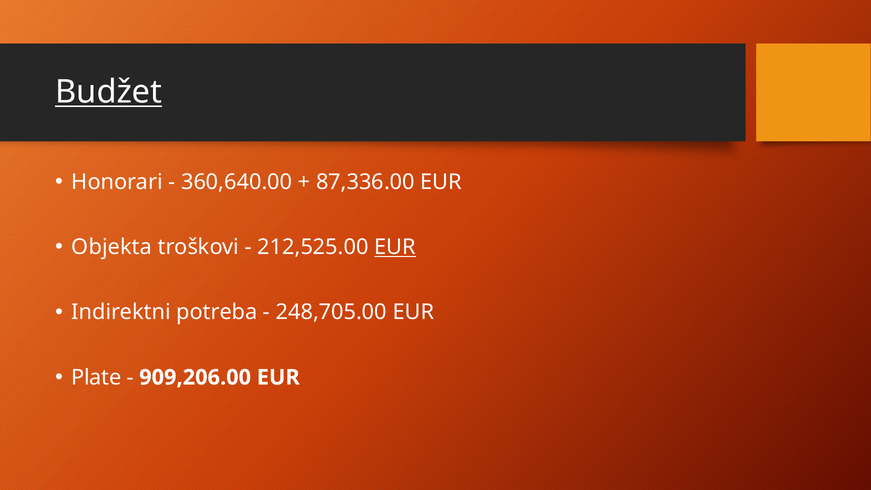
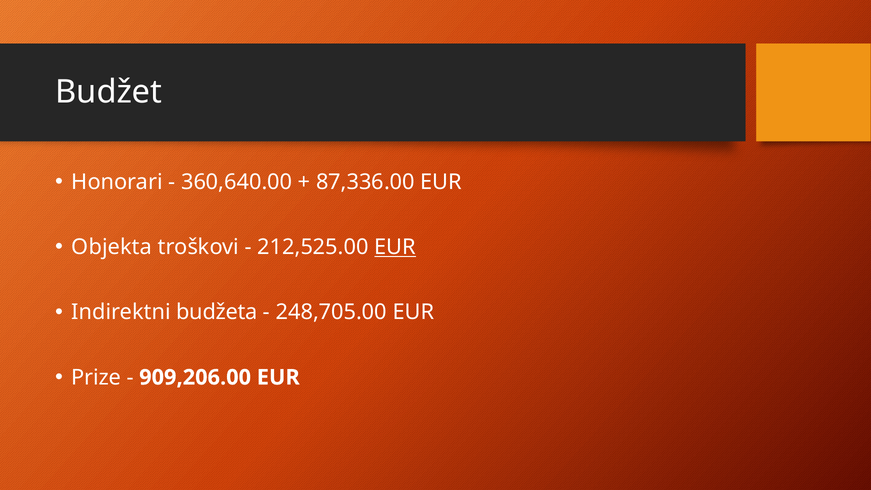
Budžet underline: present -> none (109, 92)
potreba: potreba -> budžeta (217, 312)
Plate: Plate -> Prize (96, 377)
